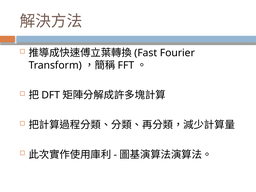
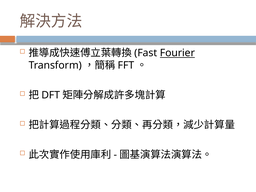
Fourier underline: none -> present (177, 53)
